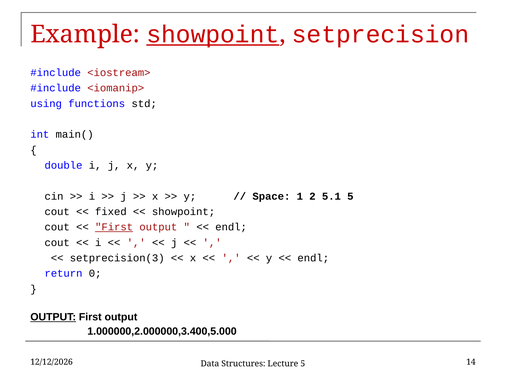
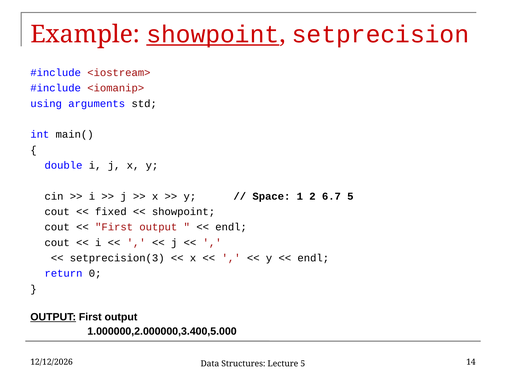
functions: functions -> arguments (97, 104)
5.1: 5.1 -> 6.7 (331, 197)
First underline: present -> none (114, 227)
